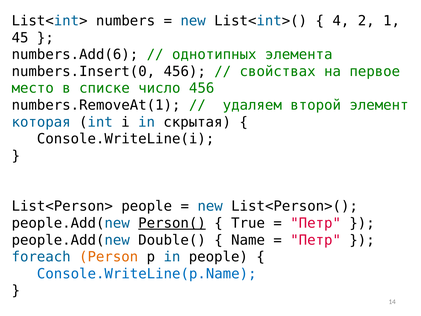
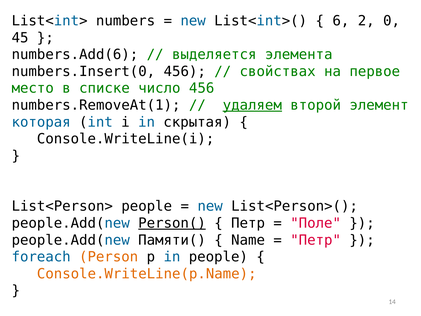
4: 4 -> 6 (341, 21)
1: 1 -> 0 (392, 21)
однотипных: однотипных -> выделяется (214, 55)
удаляем underline: none -> present (252, 105)
True: True -> Петр (248, 223)
Петр: Петр -> Поле (316, 223)
Double(: Double( -> Памяти( (172, 240)
Console.WriteLine(p.Name colour: blue -> orange (147, 274)
